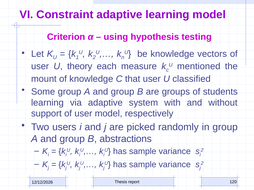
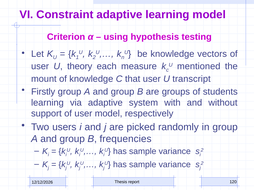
classified: classified -> transcript (192, 79)
Some: Some -> Firstly (43, 92)
abstractions: abstractions -> frequencies (126, 139)
